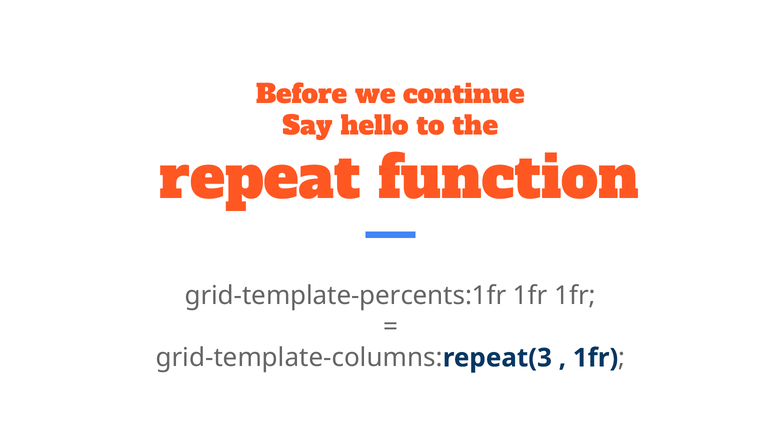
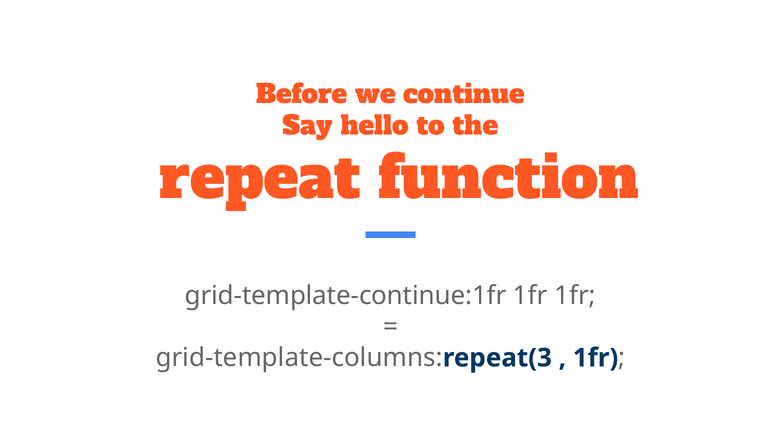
grid-template-percents:1fr: grid-template-percents:1fr -> grid-template-continue:1fr (346, 296)
